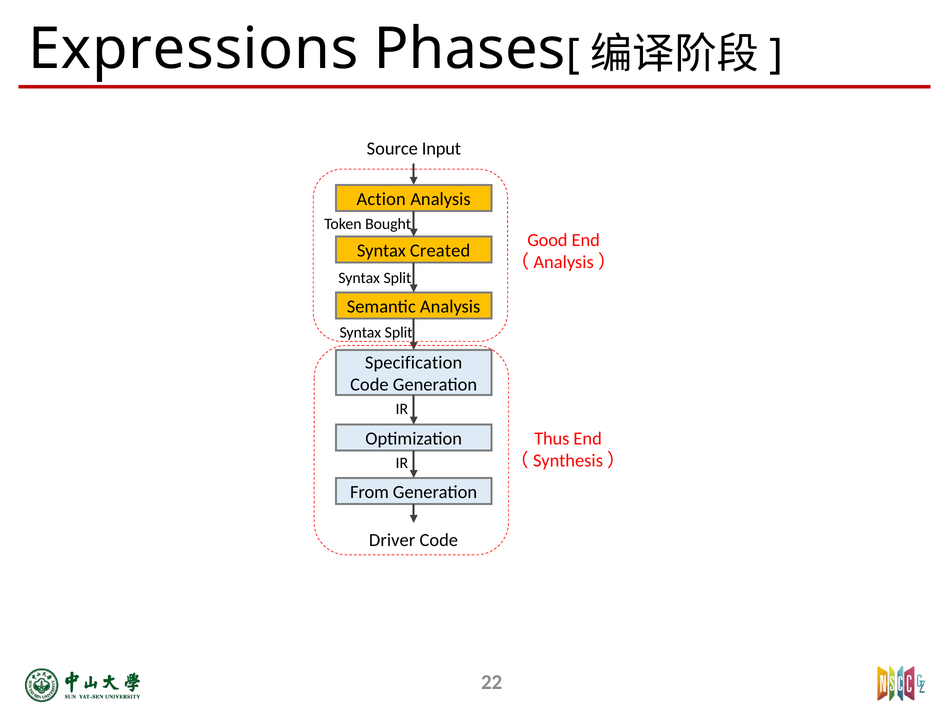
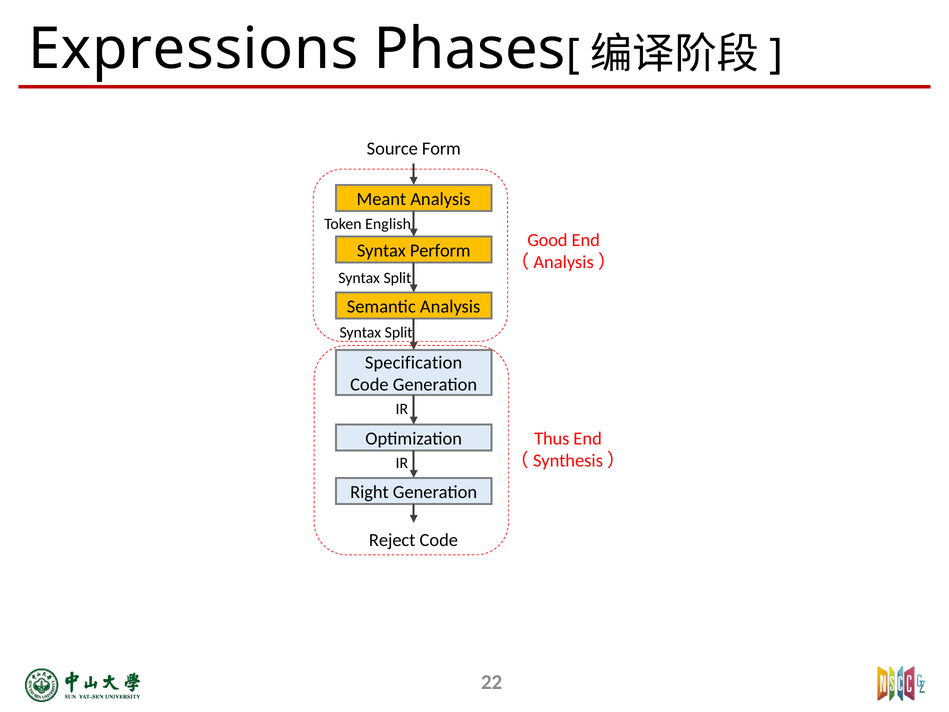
Input: Input -> Form (441, 149)
Action: Action -> Meant (381, 199)
Bought: Bought -> English (388, 224)
Created: Created -> Perform (440, 251)
From: From -> Right (369, 492)
Driver: Driver -> Reject (392, 540)
